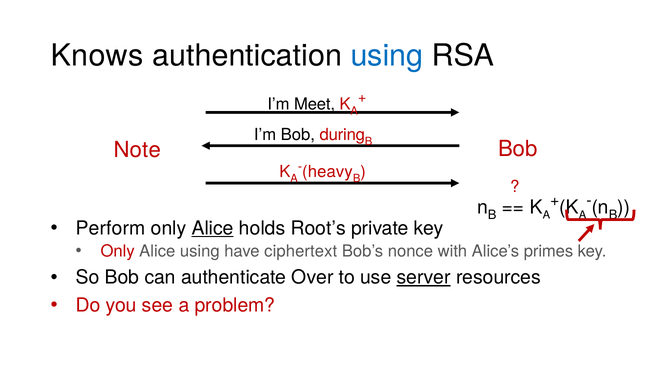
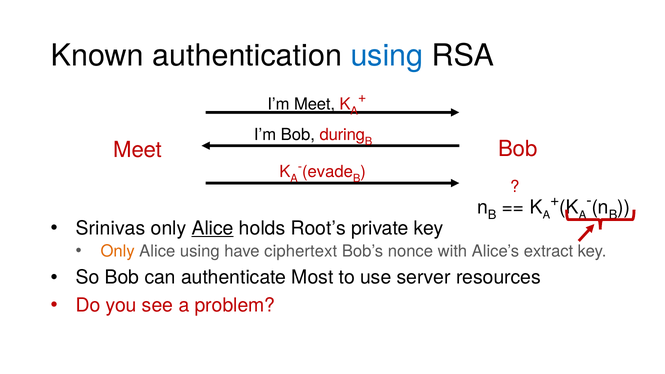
Knows: Knows -> Known (97, 56)
Note: Note -> Meet (138, 150)
heavy: heavy -> evade (327, 172)
Perform: Perform -> Srinivas (111, 228)
Only colour: red -> orange (118, 251)
primes: primes -> extract (548, 251)
Over: Over -> Most (312, 277)
server underline: present -> none (424, 277)
